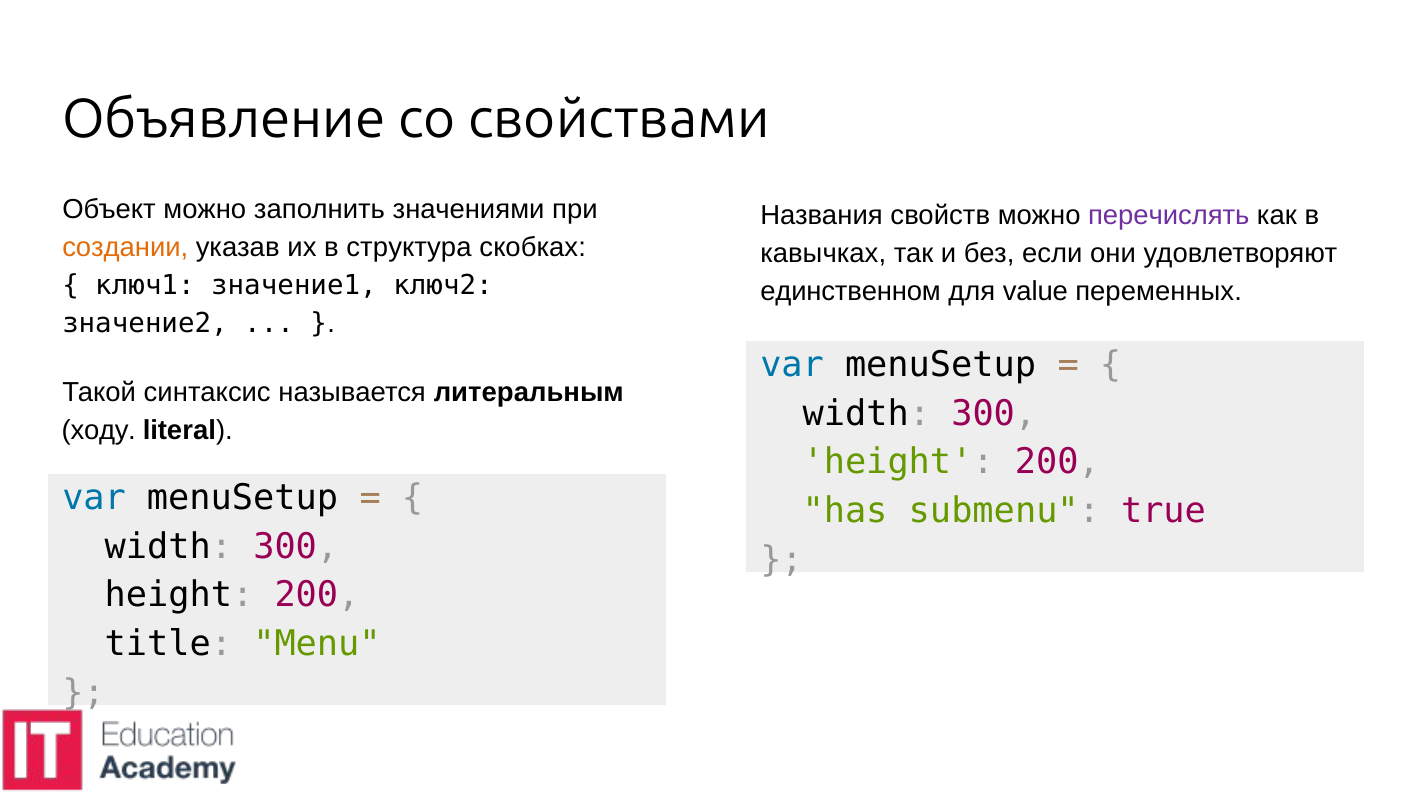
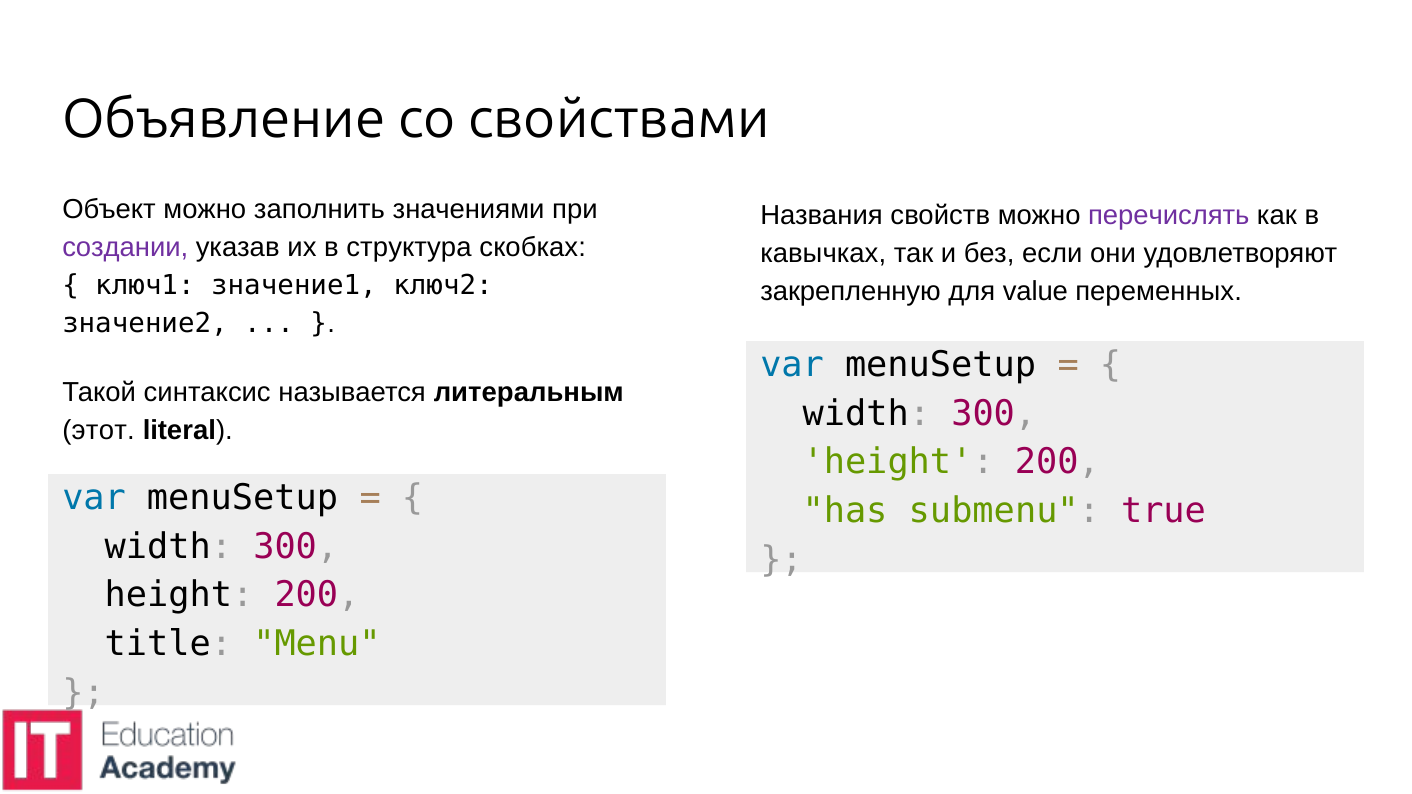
создании colour: orange -> purple (125, 248)
единственном: единственном -> закрепленную (851, 291)
ходу: ходу -> этот (99, 430)
